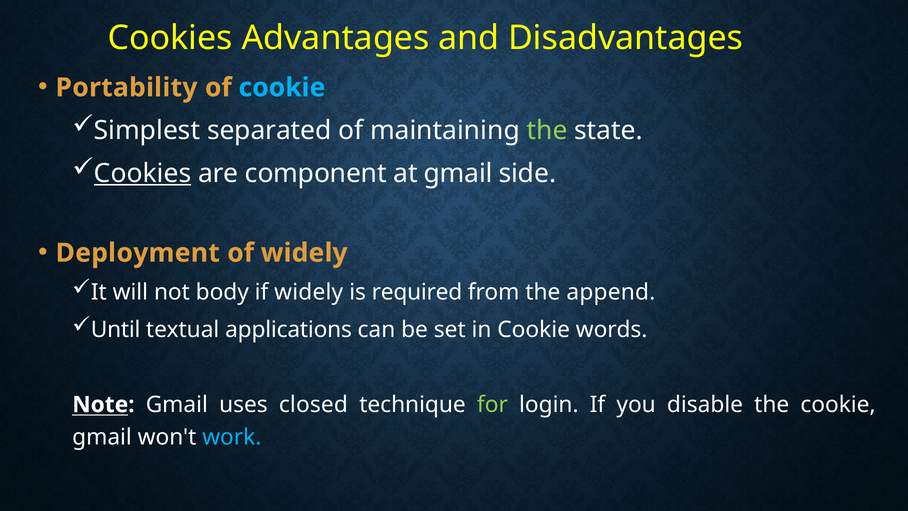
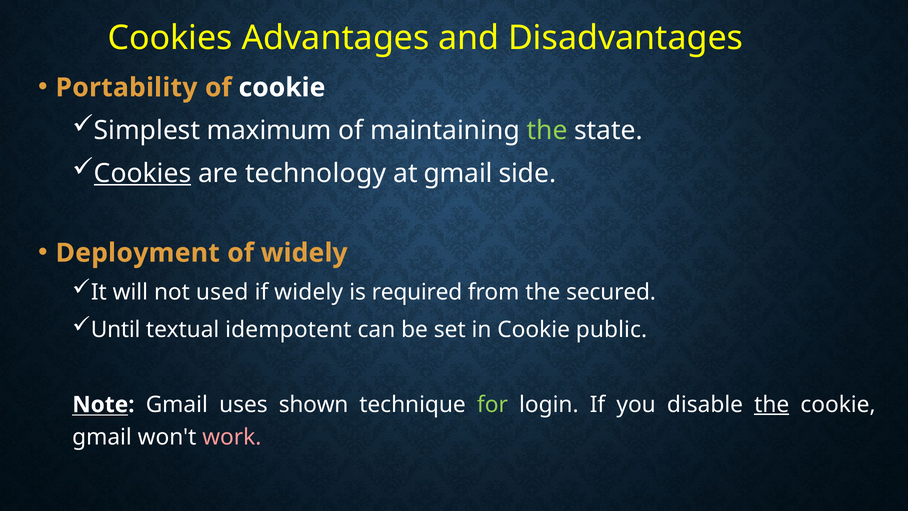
cookie colour: light blue -> white (282, 88)
separated: separated -> maximum (269, 130)
component: component -> technology (316, 173)
body: body -> used (222, 292)
append: append -> secured (611, 292)
applications: applications -> idempotent (288, 330)
words: words -> public (612, 330)
closed: closed -> shown (314, 404)
the underline: none -> present (772, 404)
work colour: light blue -> pink (232, 437)
